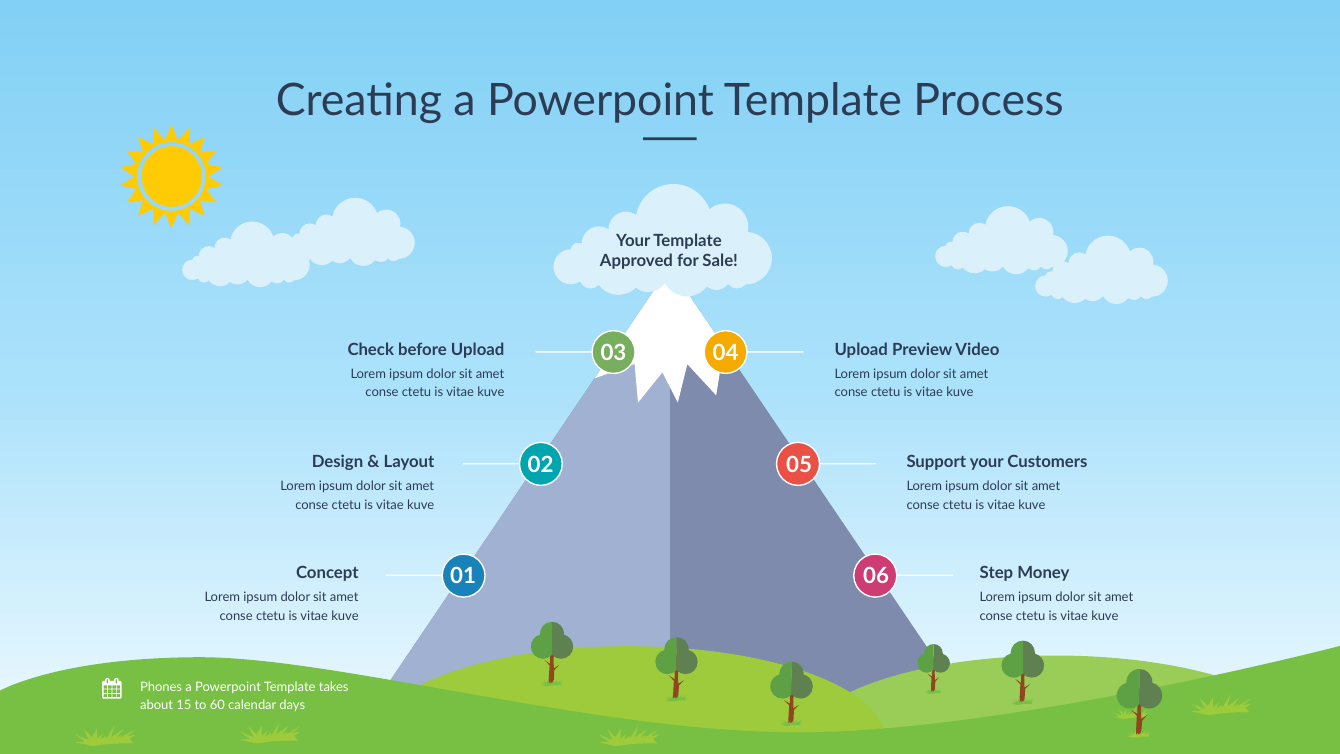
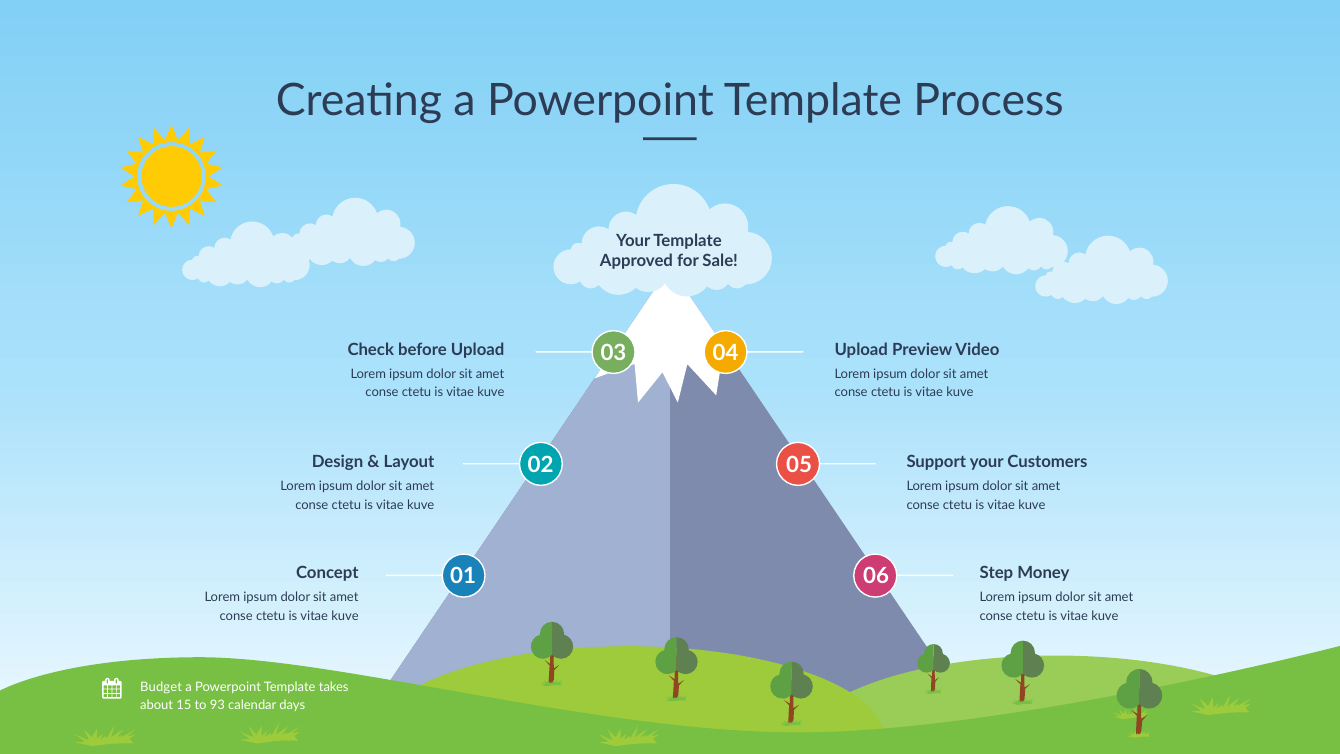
Phones: Phones -> Budget (161, 687)
60: 60 -> 93 (217, 705)
